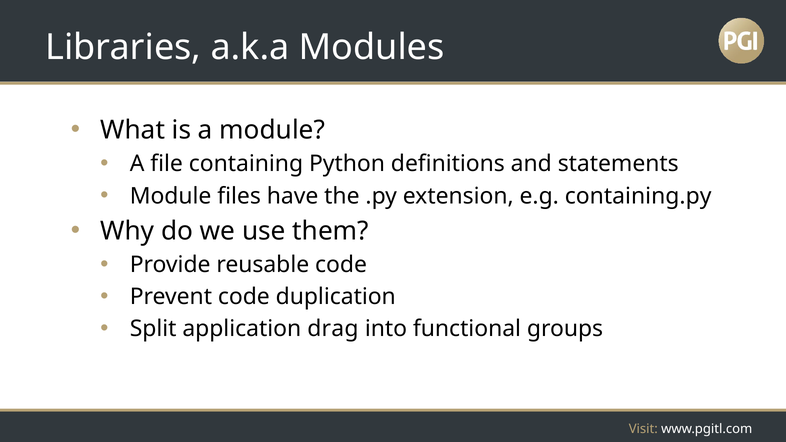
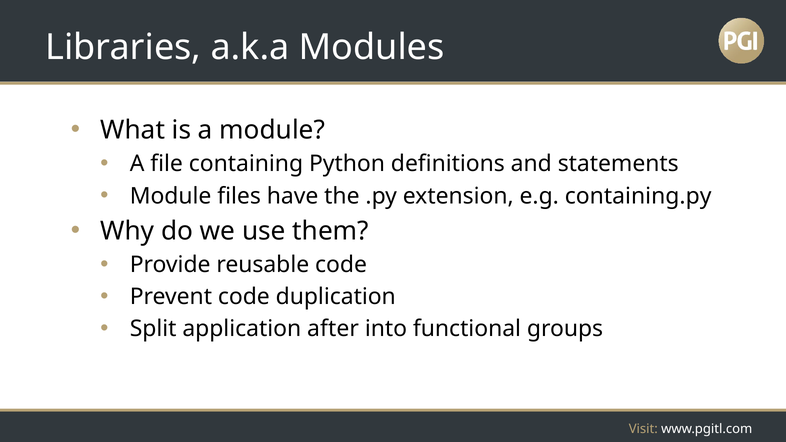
drag: drag -> after (333, 329)
